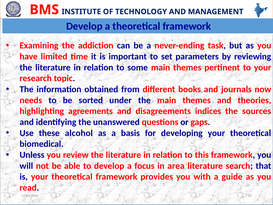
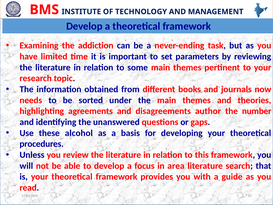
indices: indices -> author (208, 111)
sources: sources -> number (257, 111)
biomedical: biomedical -> procedures (42, 144)
